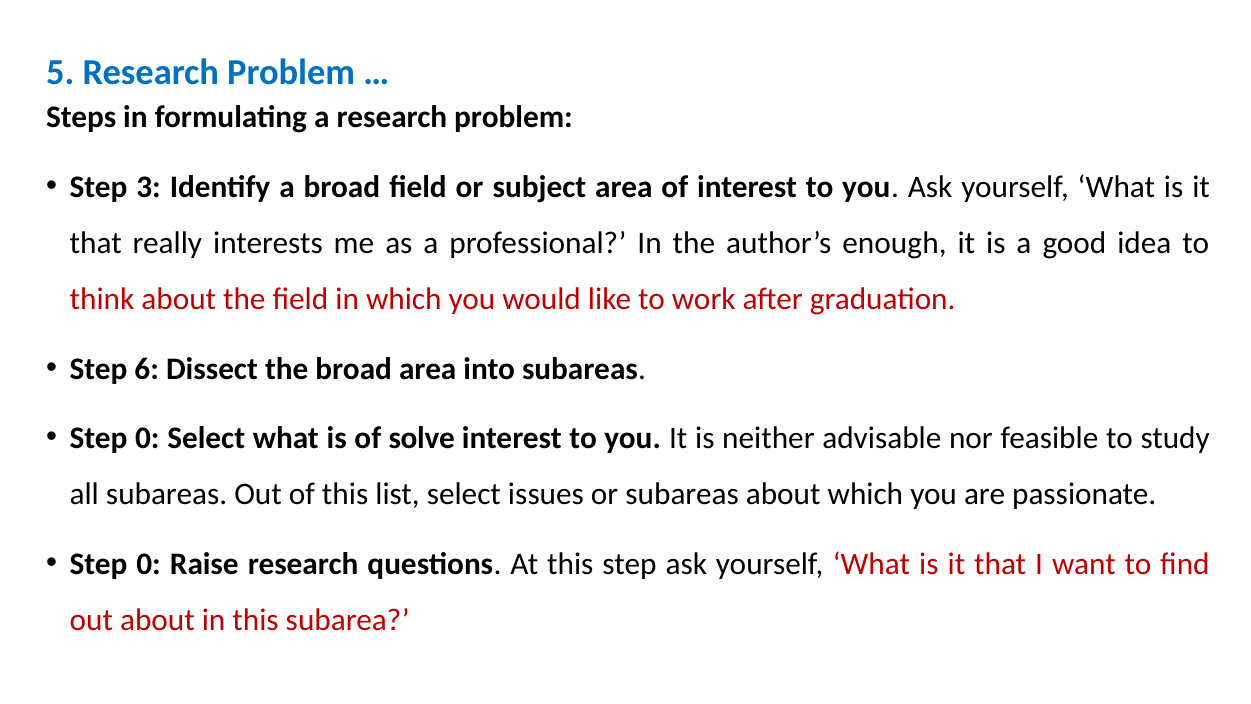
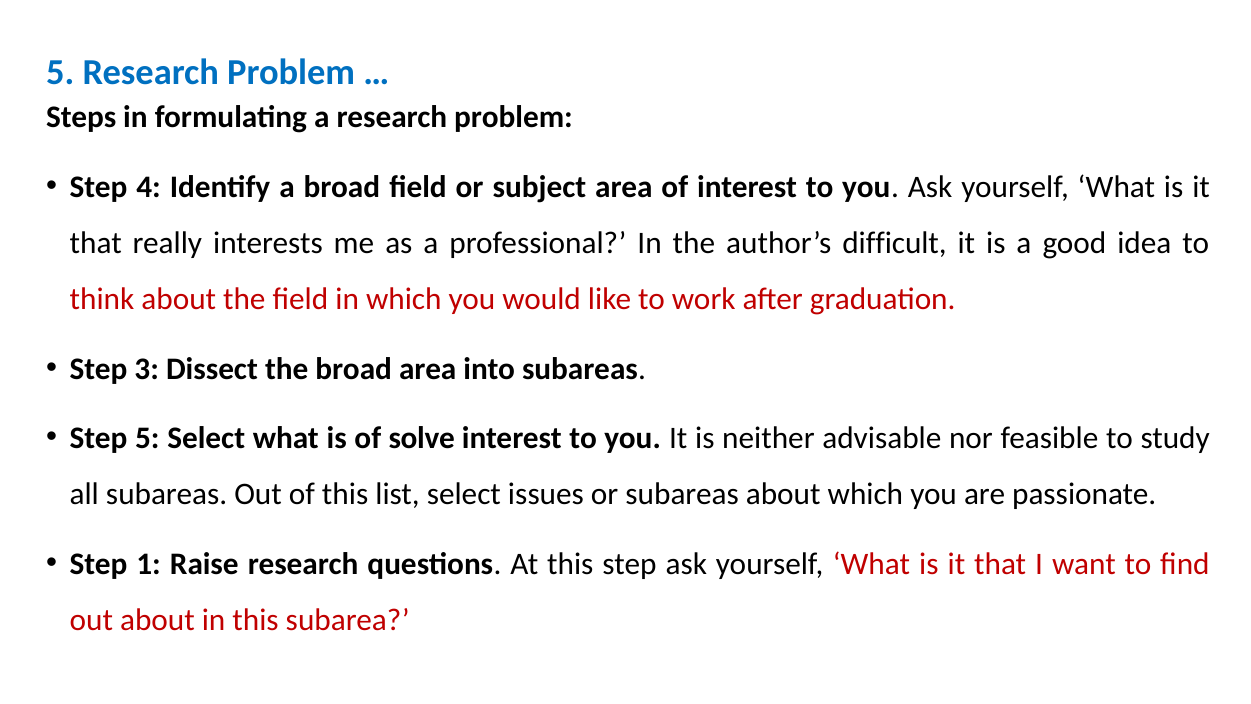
3: 3 -> 4 (149, 187)
enough: enough -> difficult (894, 243)
6: 6 -> 3 (147, 369)
0: 0 -> 5 (147, 438)
0: 0 -> 1 (149, 564)
